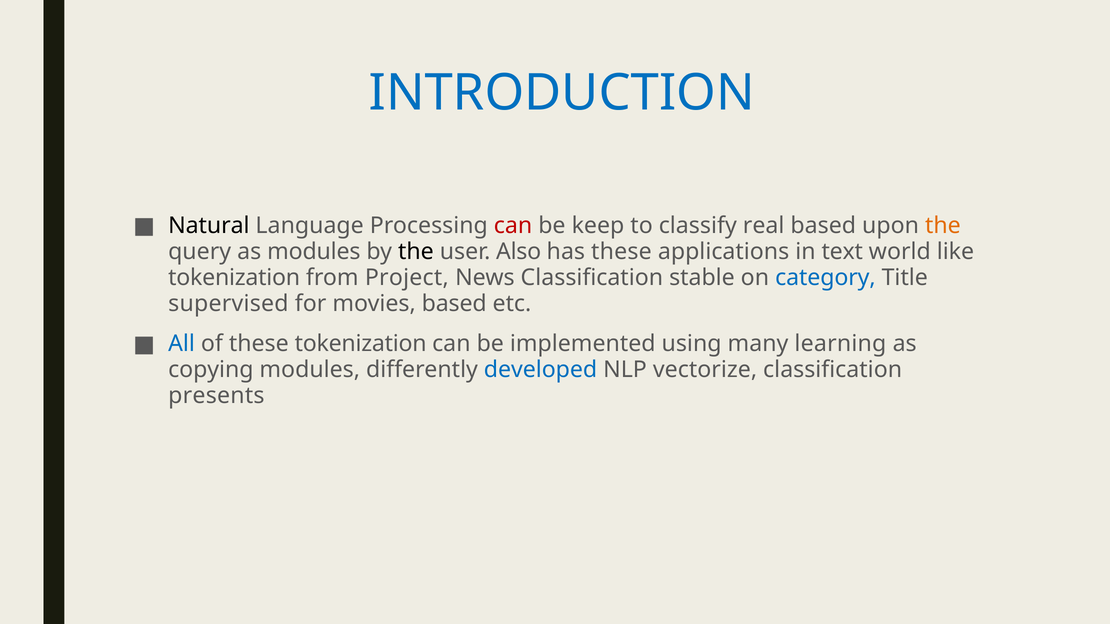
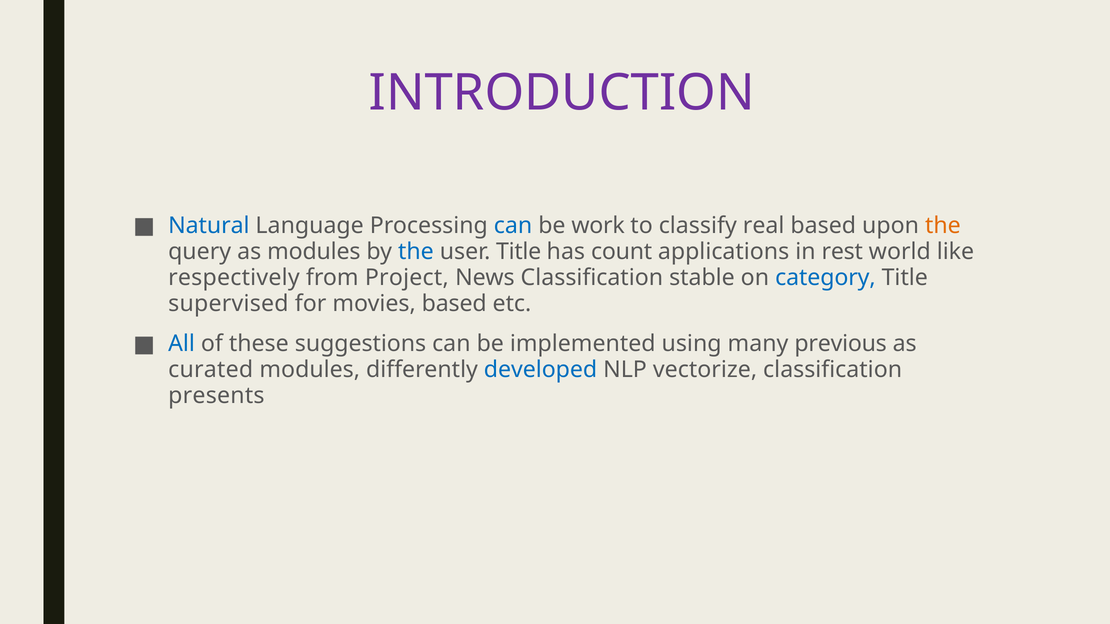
INTRODUCTION colour: blue -> purple (562, 93)
Natural colour: black -> blue (209, 226)
can colour: red -> blue (513, 226)
keep: keep -> work (598, 226)
the colour: black -> blue (416, 252)
user Also: Also -> Title (519, 252)
has these: these -> count (622, 252)
text: text -> rest (842, 252)
tokenization: tokenization -> respectively (234, 278)
these tokenization: tokenization -> suggestions (361, 344)
learning: learning -> previous (841, 344)
copying: copying -> curated (211, 370)
